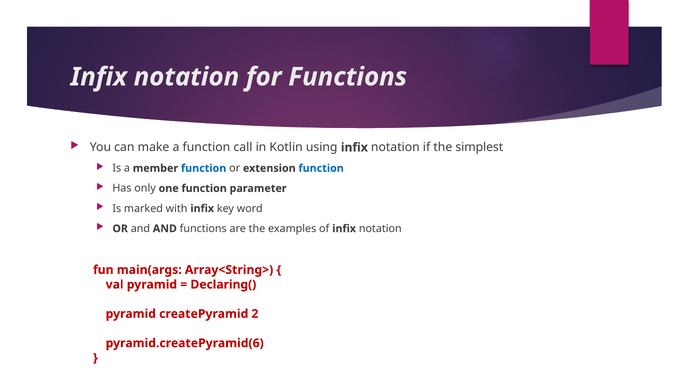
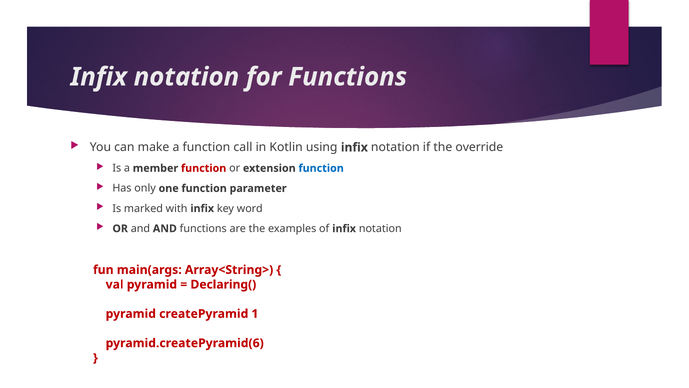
simplest: simplest -> override (479, 147)
function colour: blue -> red (204, 168)
2: 2 -> 1 (255, 313)
